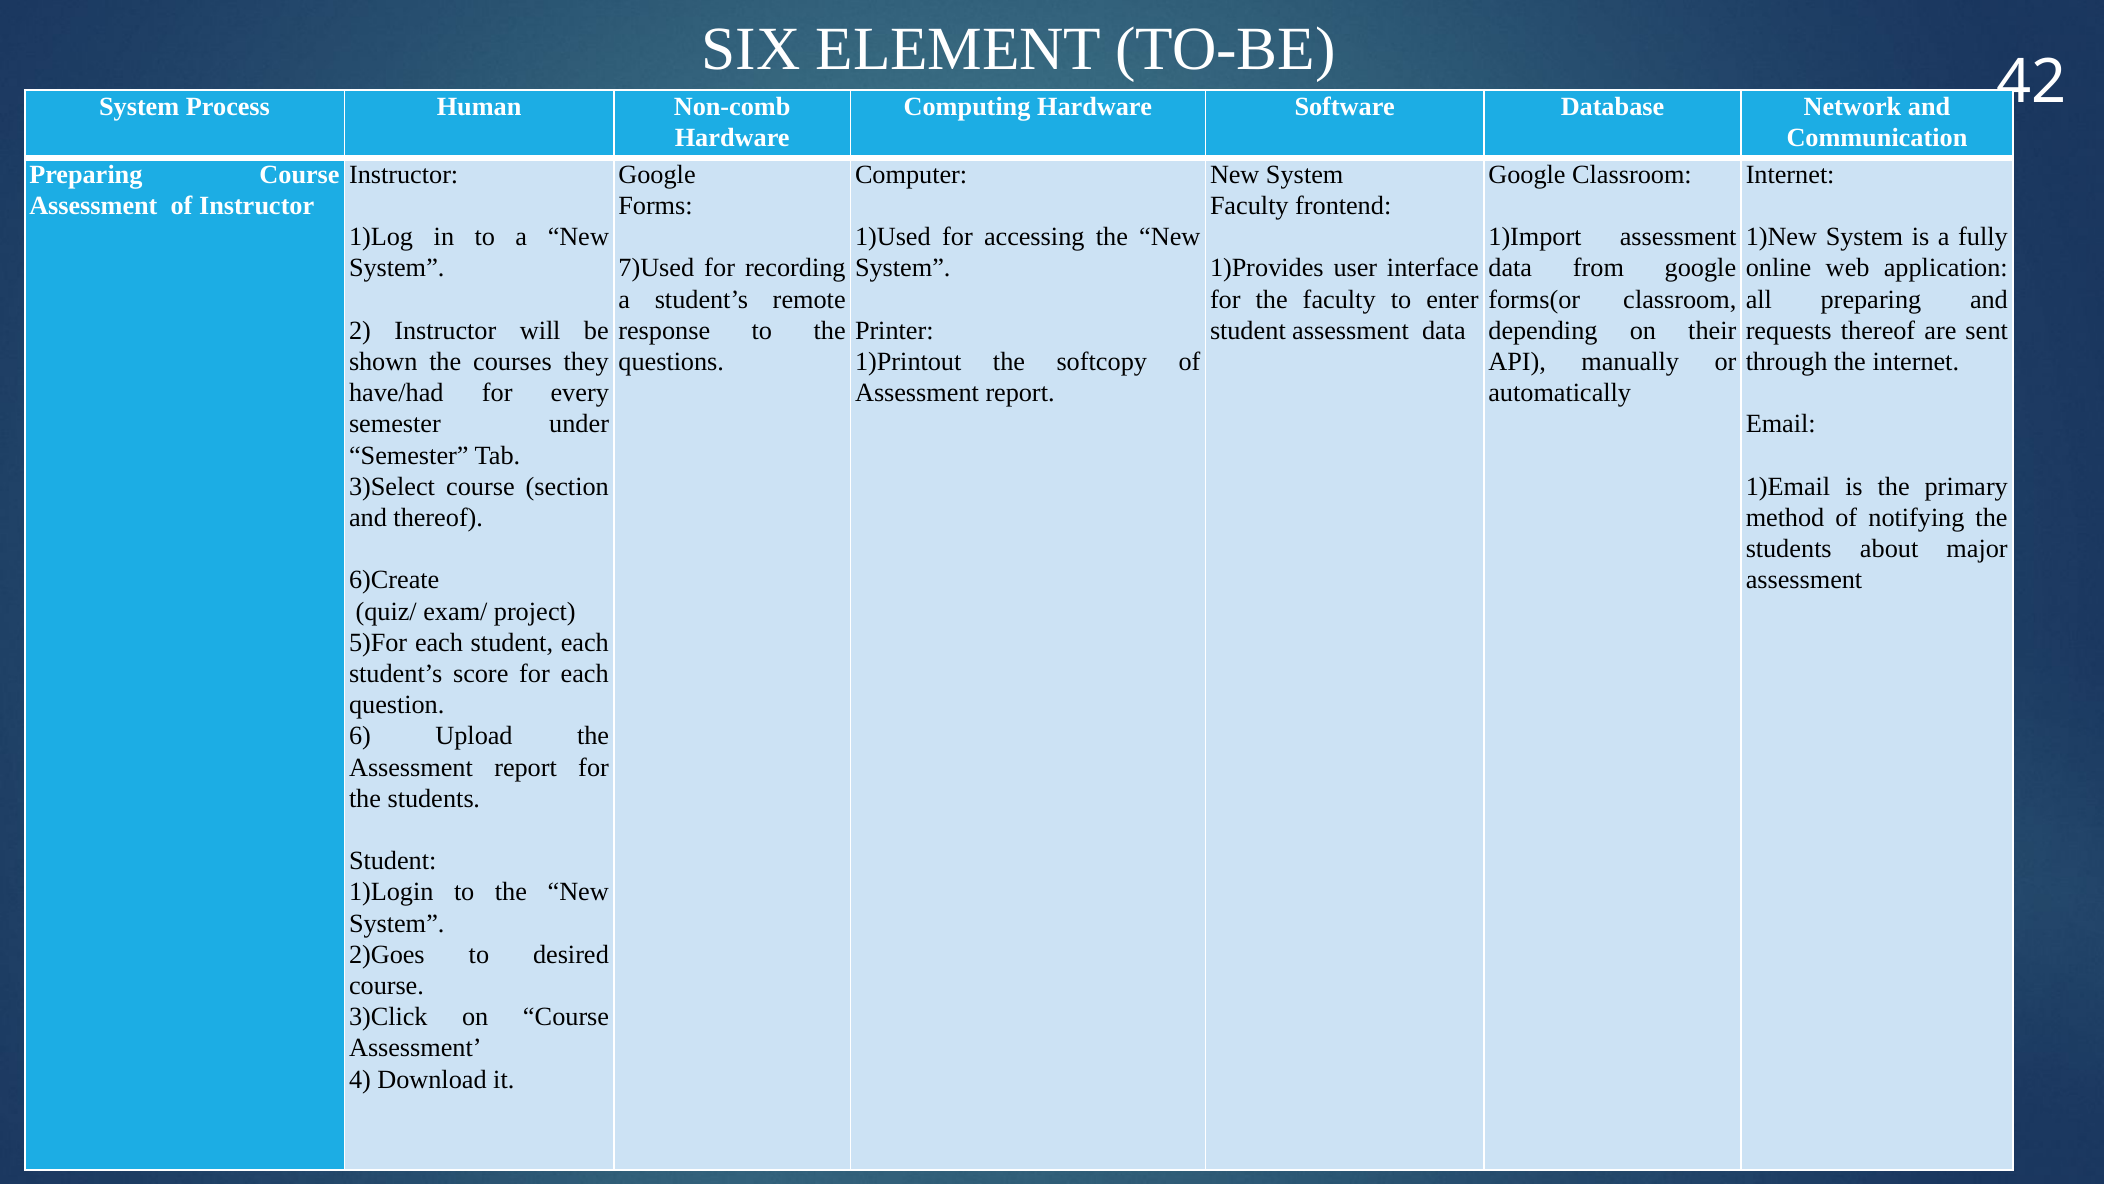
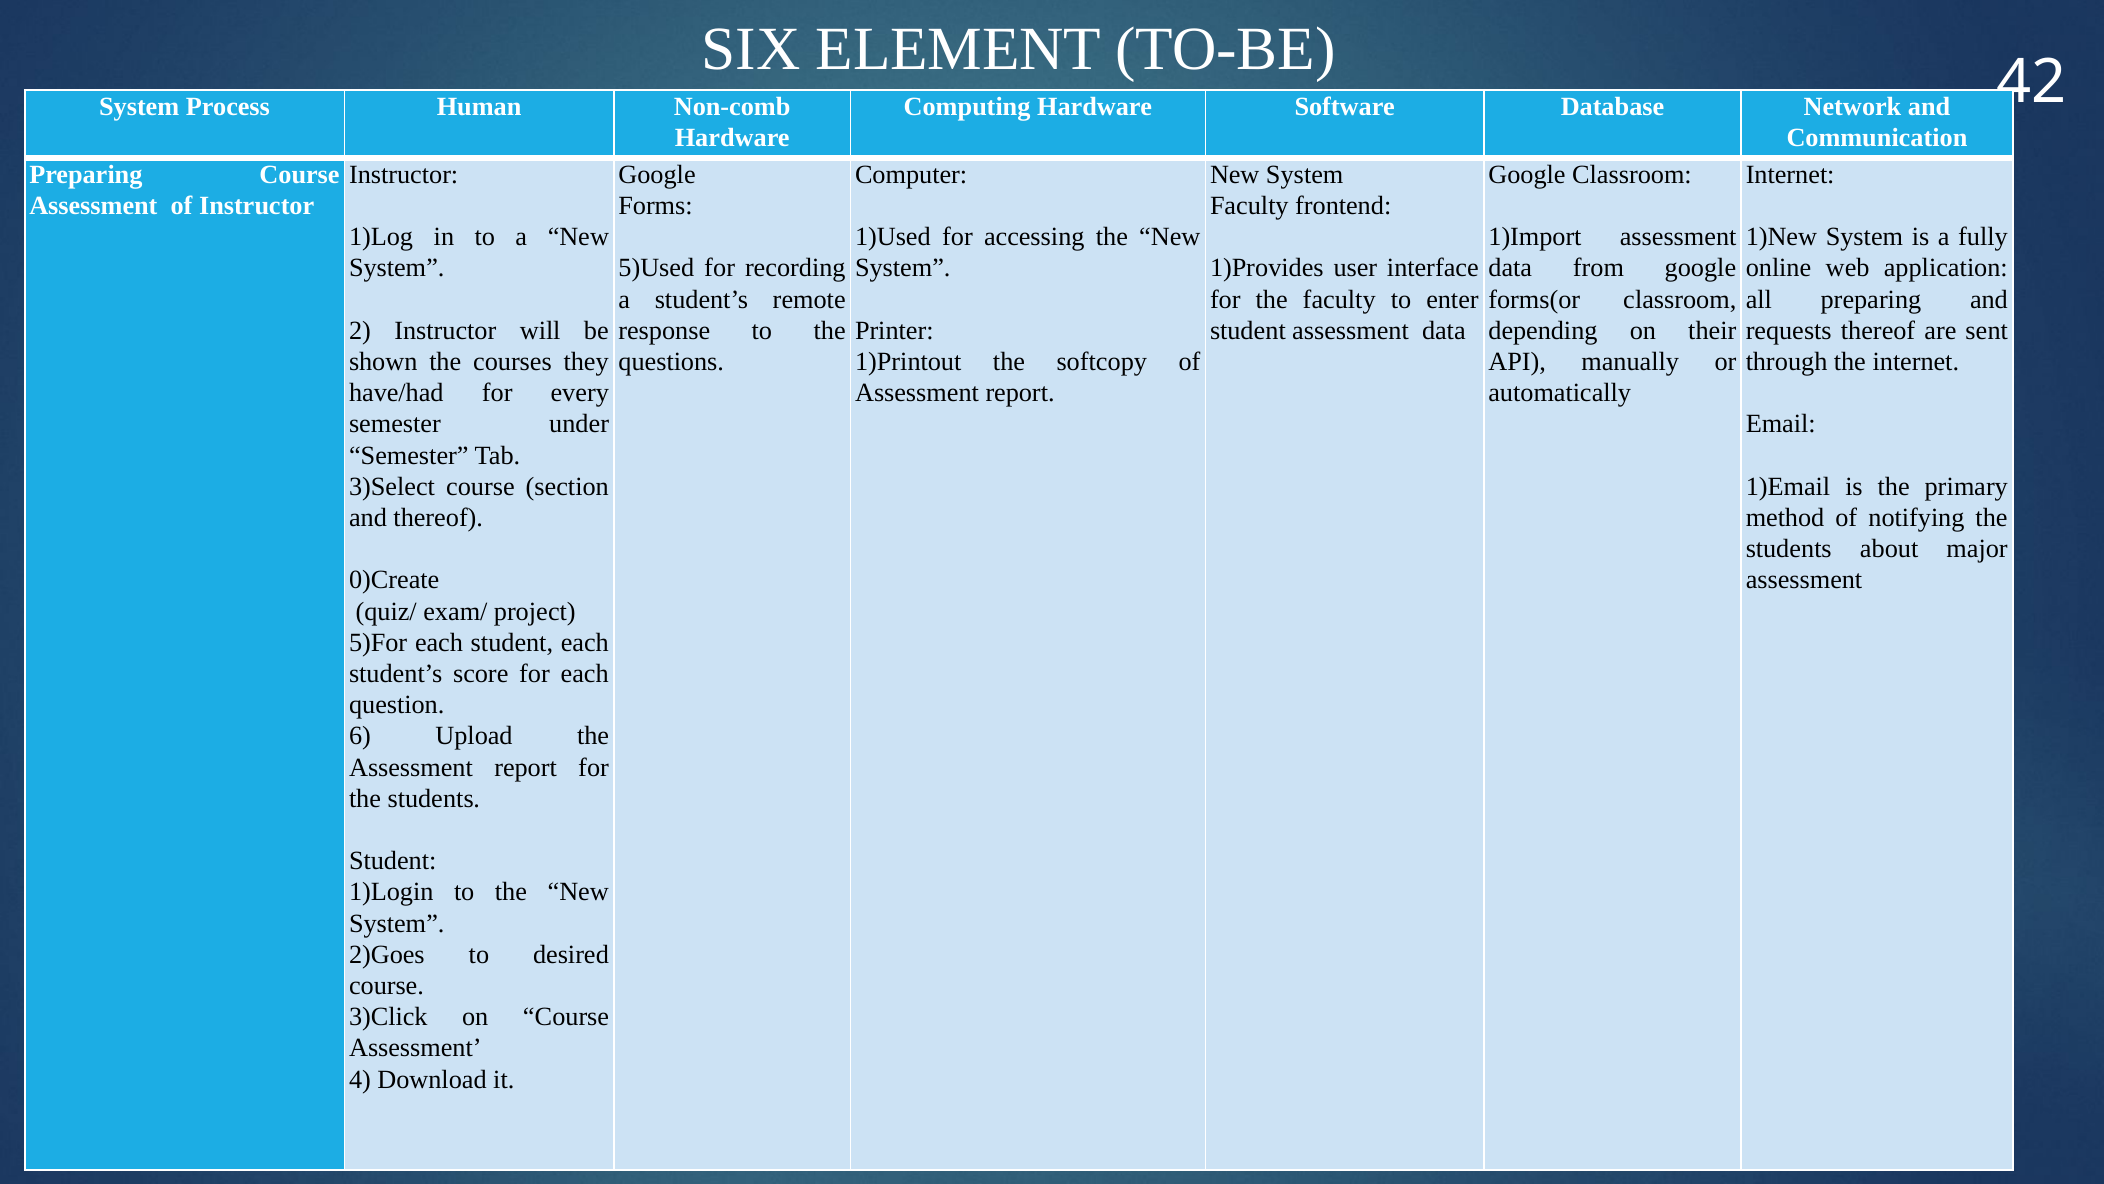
7)Used: 7)Used -> 5)Used (656, 268)
6)Create: 6)Create -> 0)Create (394, 580)
